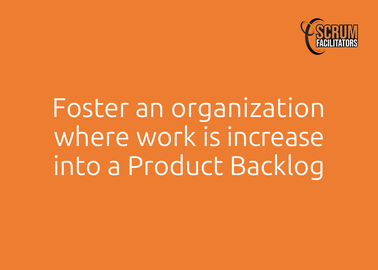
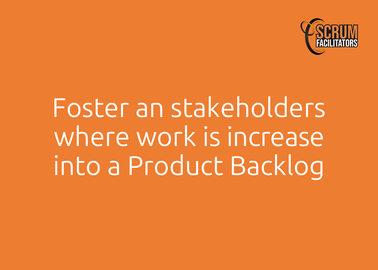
organization: organization -> stakeholders (248, 108)
